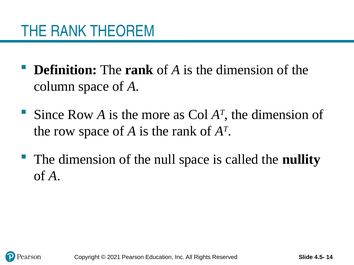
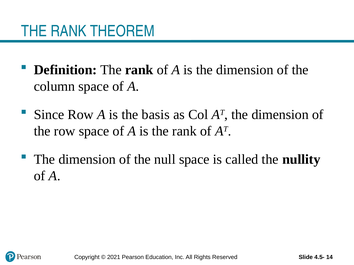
more: more -> basis (156, 115)
